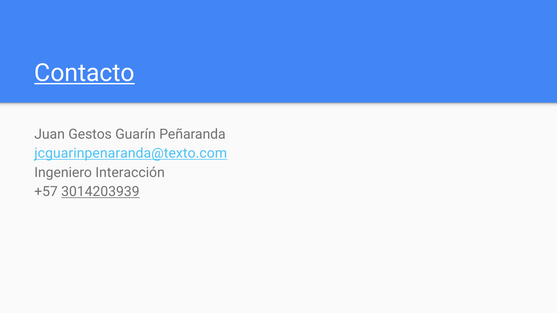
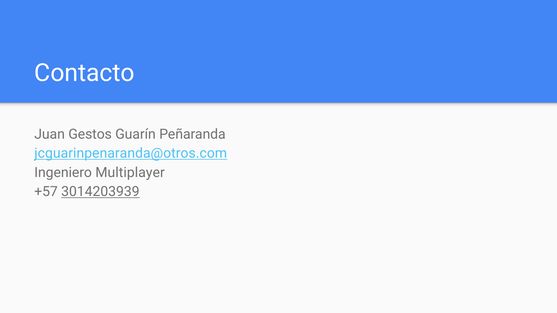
Contacto underline: present -> none (85, 73)
jcguarinpenaranda@texto.com: jcguarinpenaranda@texto.com -> jcguarinpenaranda@otros.com (131, 154)
Interacción: Interacción -> Multiplayer (130, 173)
